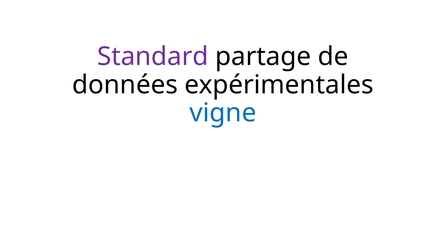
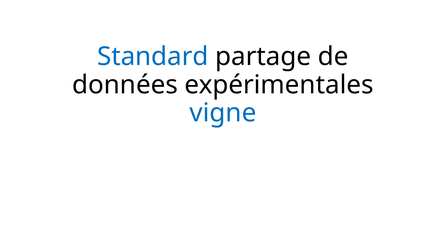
Standard colour: purple -> blue (153, 57)
